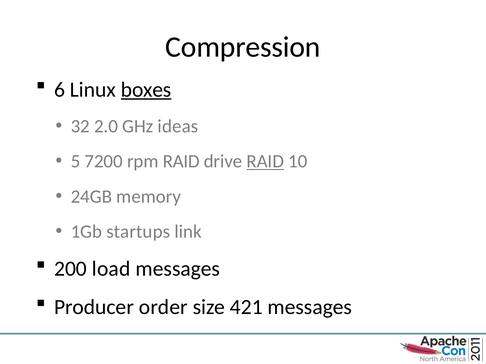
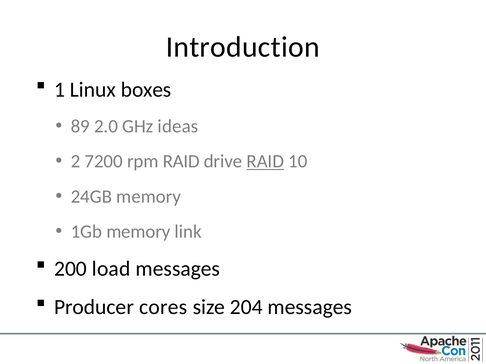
Compression: Compression -> Introduction (243, 47)
6: 6 -> 1 (60, 90)
boxes underline: present -> none (146, 90)
32: 32 -> 89 (80, 126)
5: 5 -> 2 (76, 162)
1Gb startups: startups -> memory (138, 232)
order: order -> cores (163, 308)
421: 421 -> 204 (246, 308)
